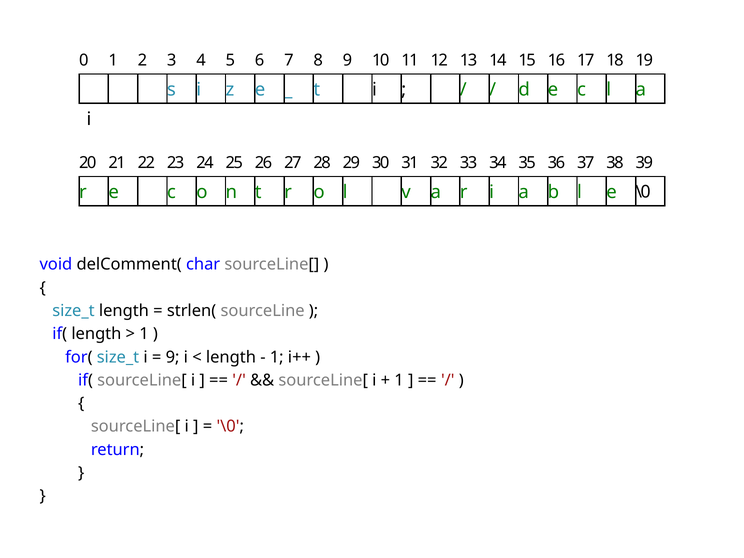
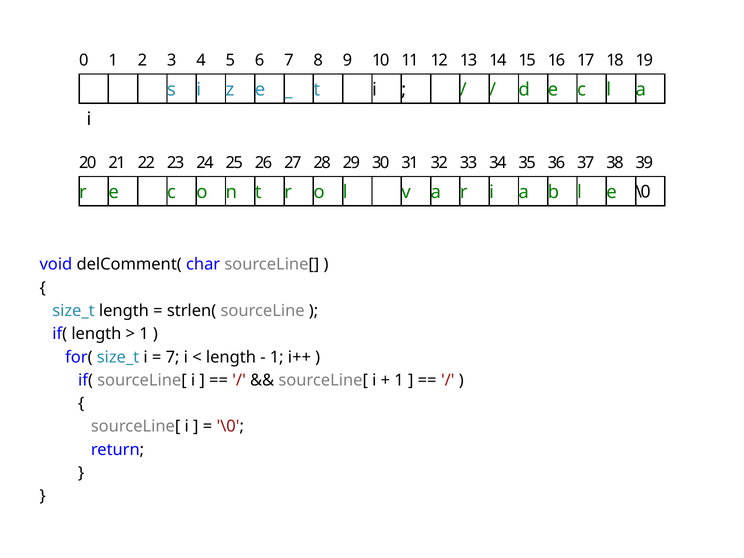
9: 9 -> 7 (173, 357)
